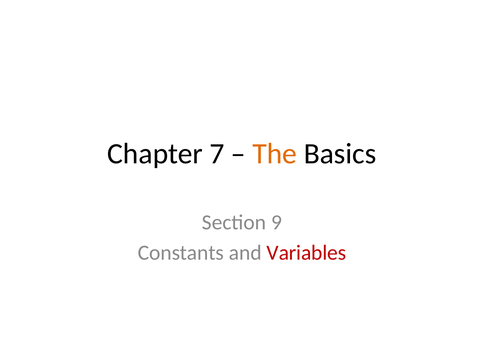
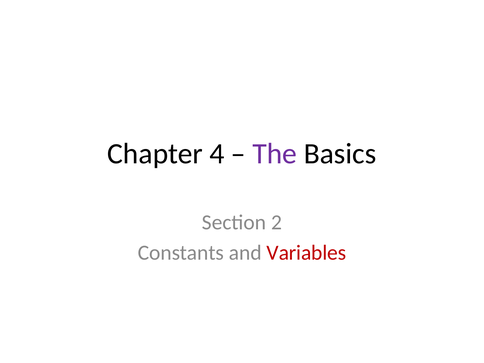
7: 7 -> 4 (217, 154)
The colour: orange -> purple (275, 154)
9: 9 -> 2 (277, 223)
